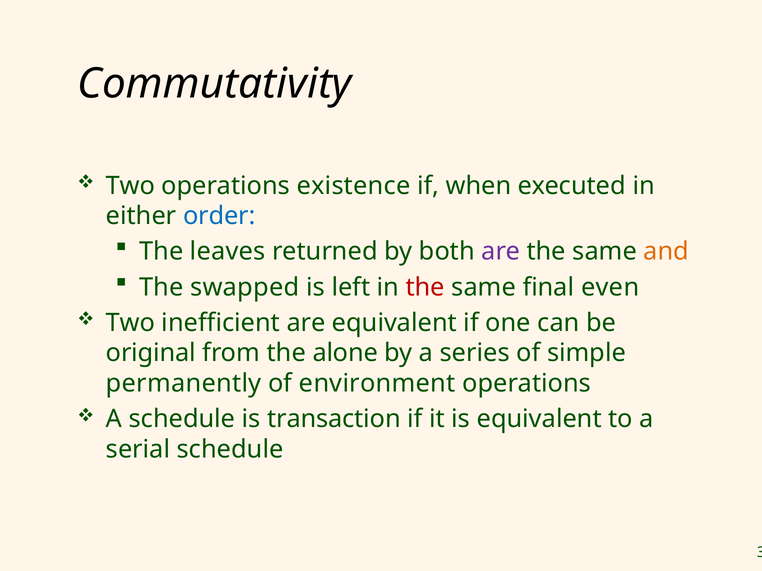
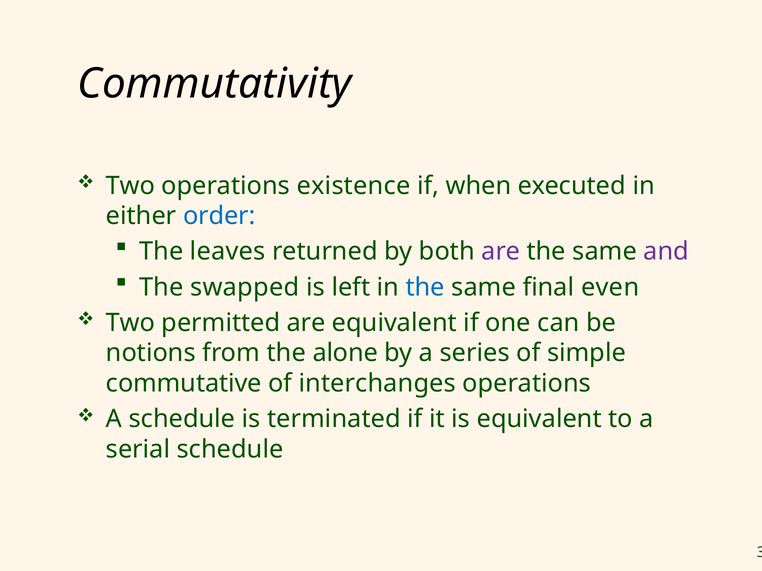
and colour: orange -> purple (666, 252)
the colour: red -> blue (425, 287)
inefficient: inefficient -> permitted (221, 323)
original: original -> notions (151, 353)
permanently: permanently -> commutative (184, 384)
environment: environment -> interchanges (377, 384)
transaction: transaction -> terminated (334, 419)
